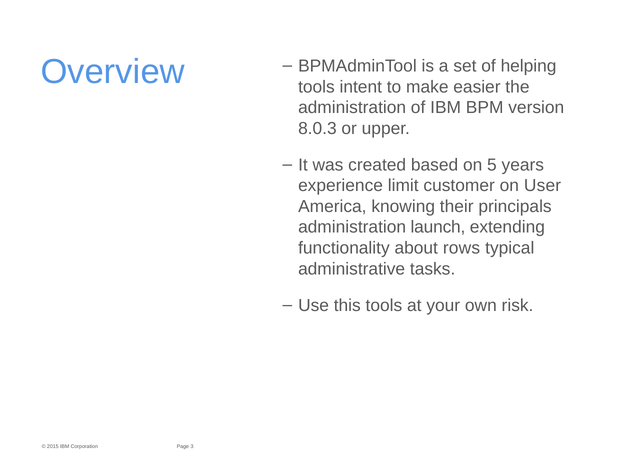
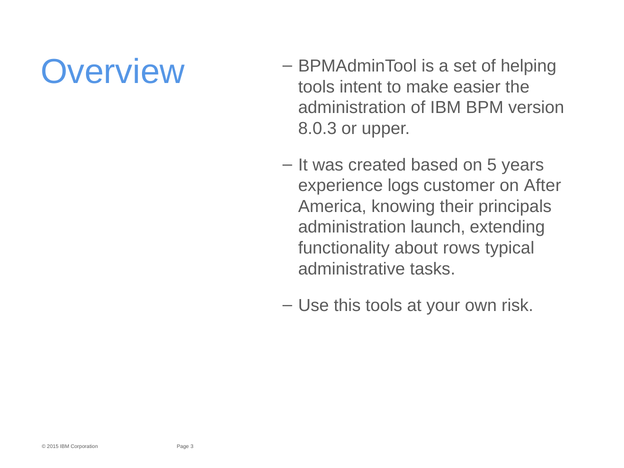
limit: limit -> logs (403, 186)
User: User -> After (543, 186)
